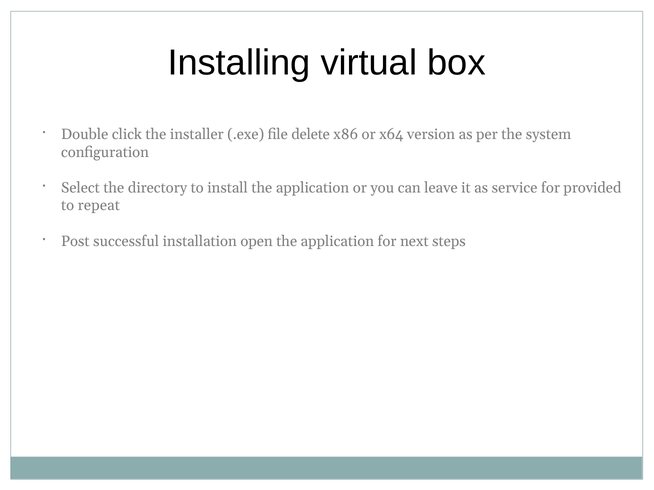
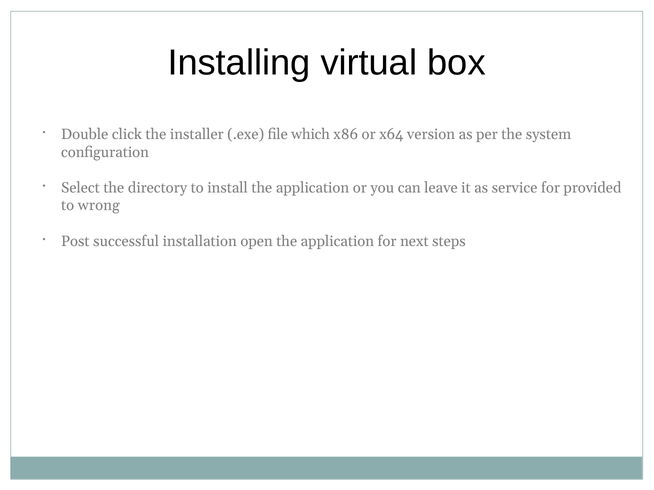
delete: delete -> which (311, 135)
repeat: repeat -> wrong (99, 206)
